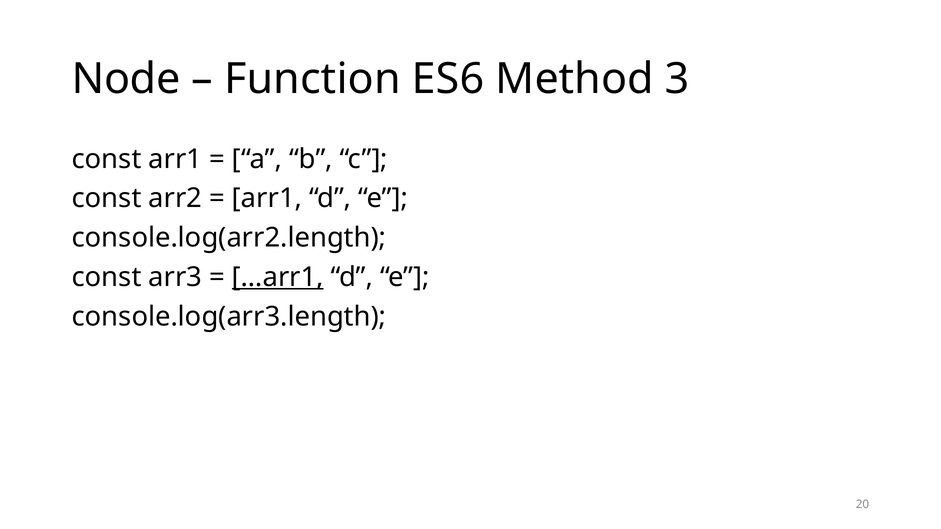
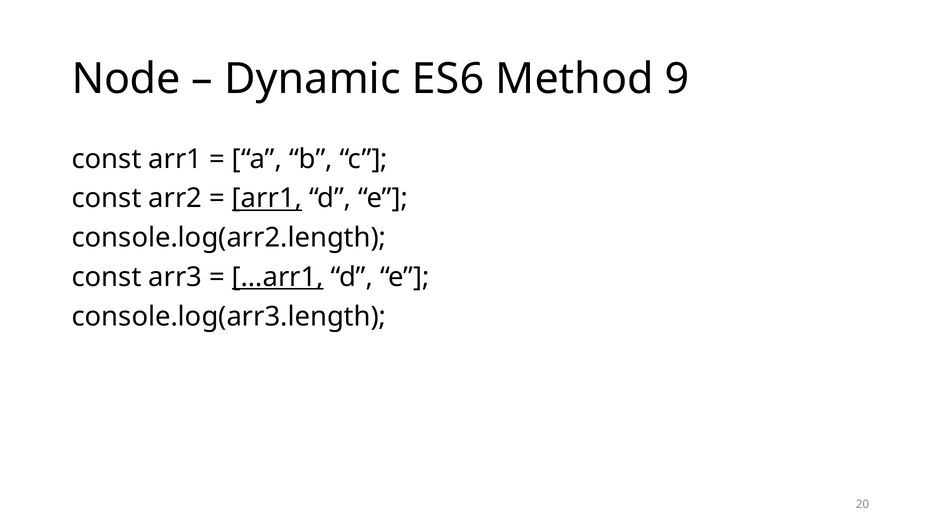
Function: Function -> Dynamic (312, 79)
3: 3 -> 9 (677, 79)
arr1 underline: none -> present (267, 198)
